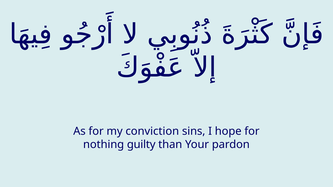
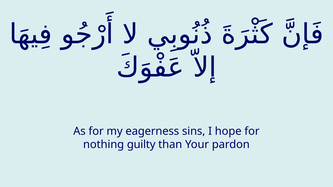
conviction: conviction -> eagerness (152, 131)
